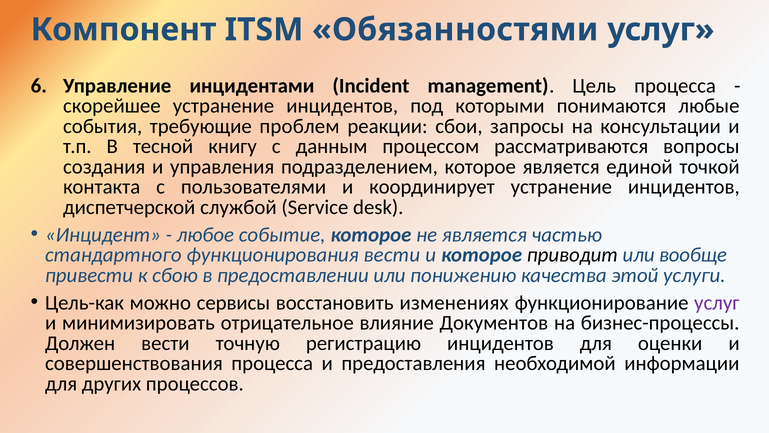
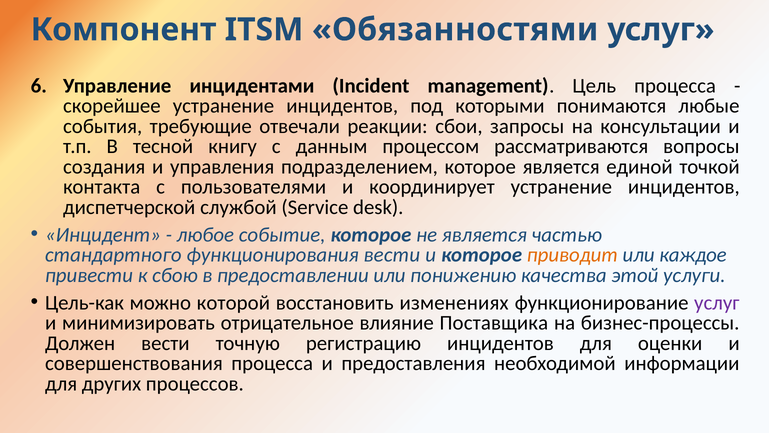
проблем: проблем -> отвечали (300, 126)
приводит colour: black -> orange (572, 255)
вообще: вообще -> каждое (693, 255)
сервисы: сервисы -> которой (233, 302)
Документов: Документов -> Поставщика (494, 323)
